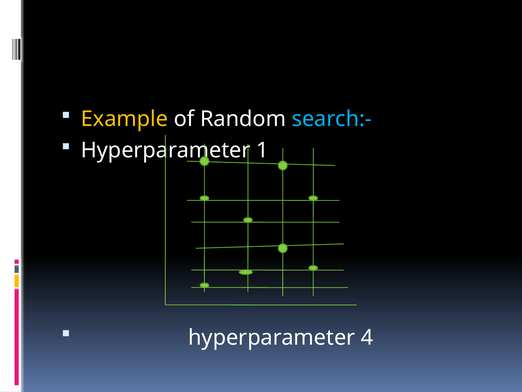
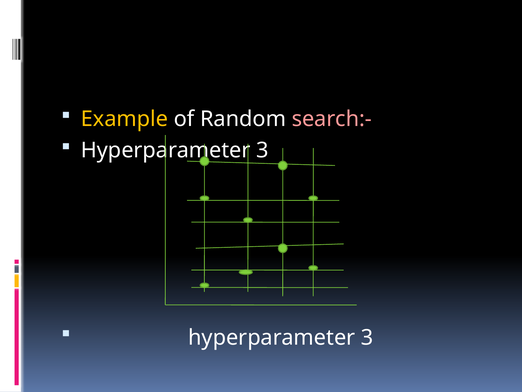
search:- colour: light blue -> pink (332, 119)
1: 1 -> 3 (262, 150)
4: 4 -> 3 (367, 337)
